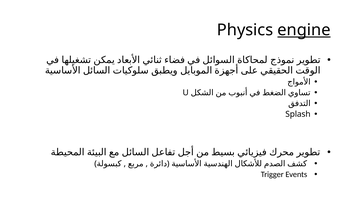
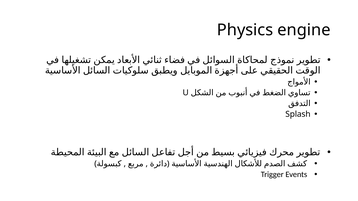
engine underline: present -> none (304, 30)
